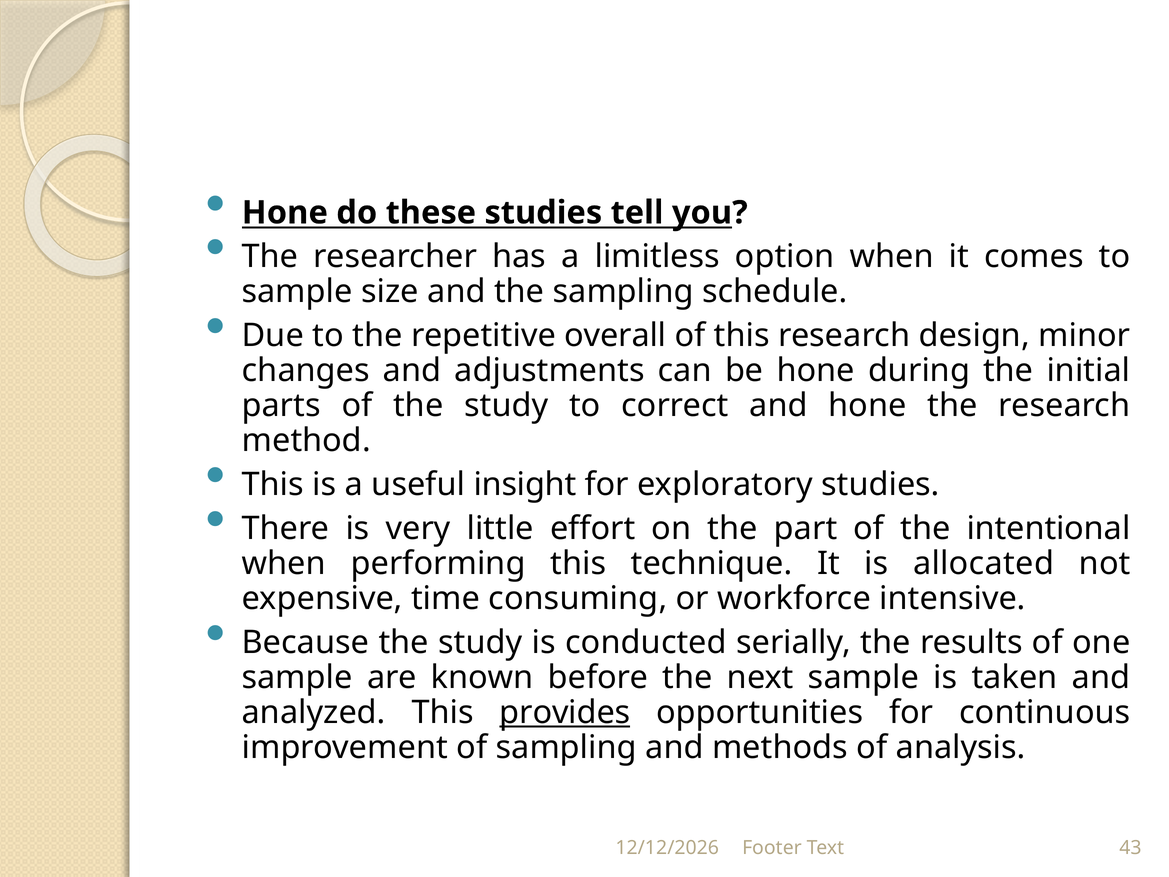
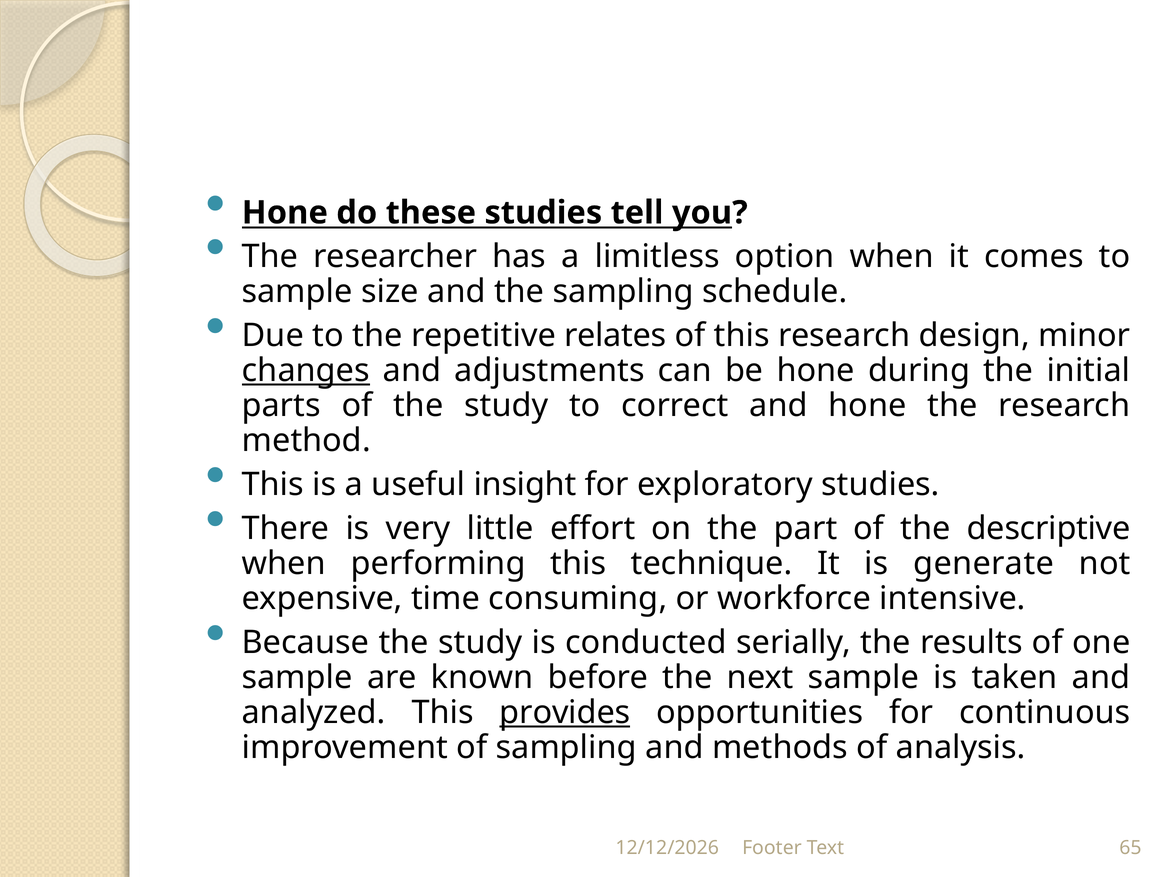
overall: overall -> relates (615, 335)
changes underline: none -> present (306, 370)
intentional: intentional -> descriptive (1049, 528)
allocated: allocated -> generate (984, 563)
43: 43 -> 65 (1130, 848)
